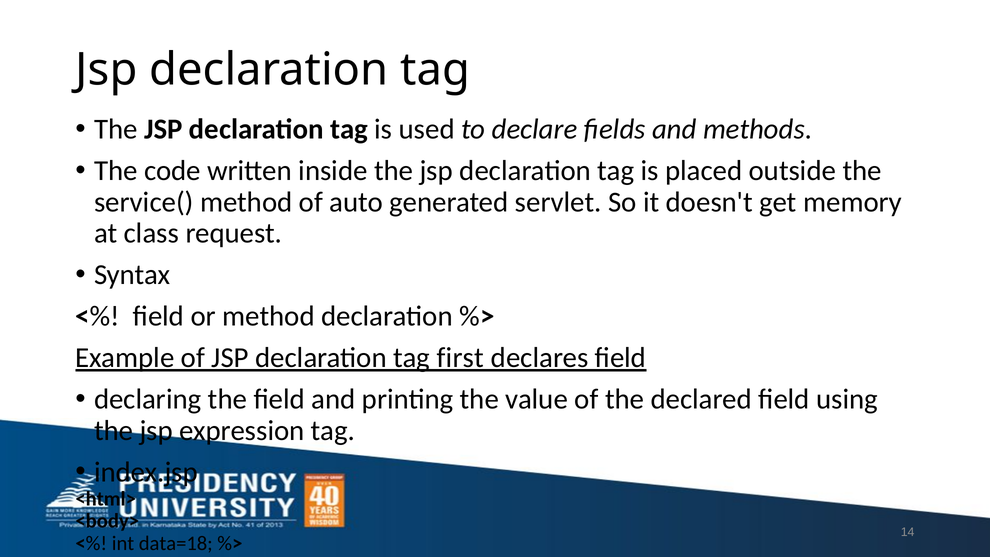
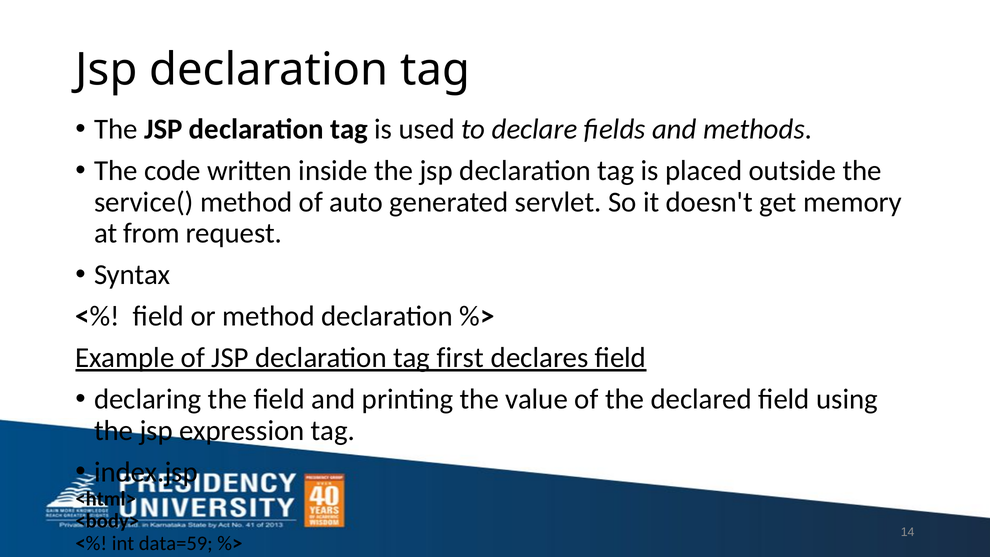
at class: class -> from (152, 233)
data=18: data=18 -> data=59 (176, 543)
